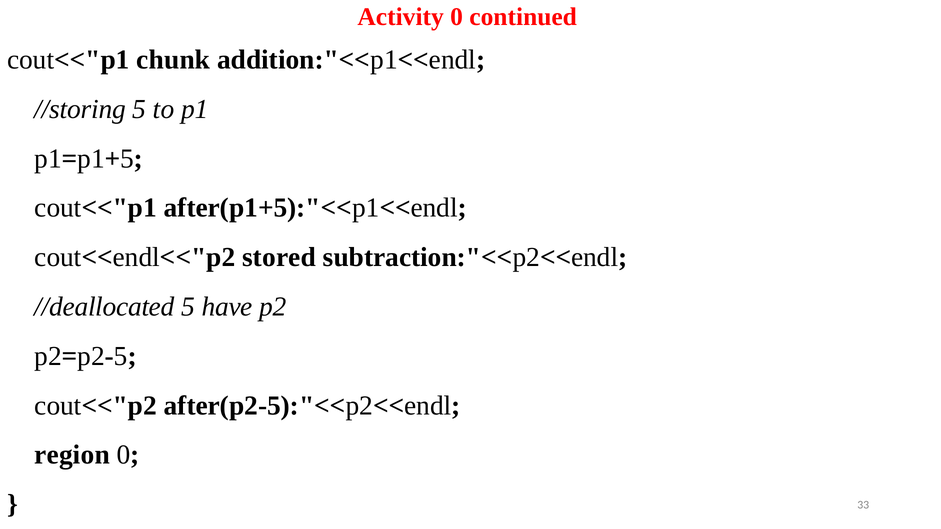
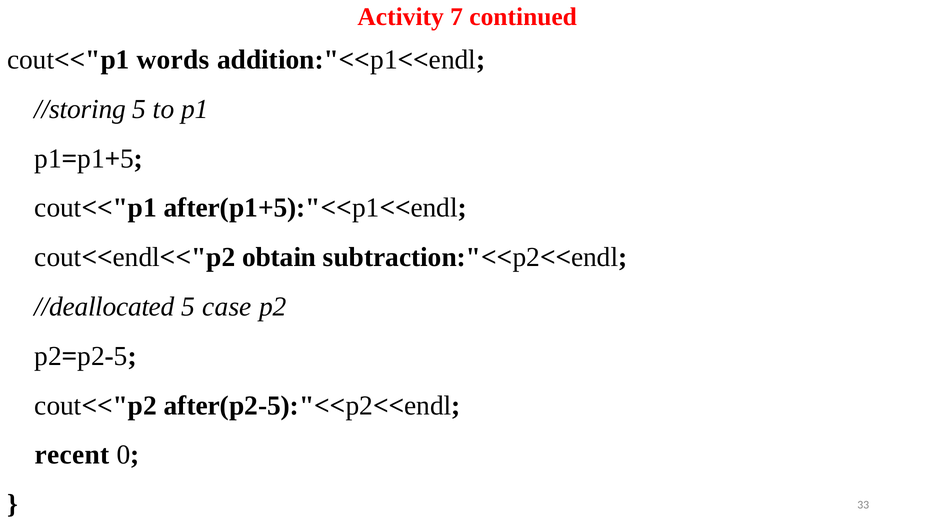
Activity 0: 0 -> 7 (457, 17)
chunk: chunk -> words (173, 60)
stored: stored -> obtain (279, 257)
have: have -> case (227, 307)
region: region -> recent (72, 455)
